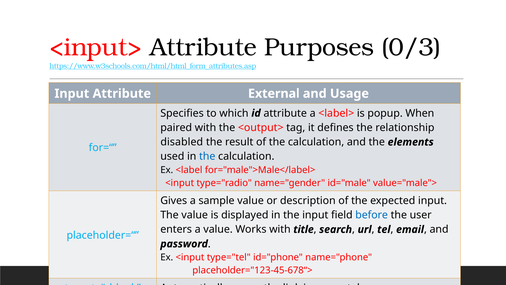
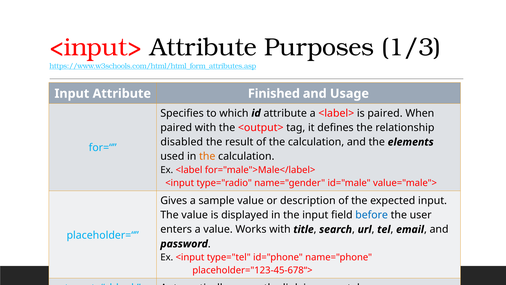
0/3: 0/3 -> 1/3 (411, 47)
External: External -> Finished (274, 93)
is popup: popup -> paired (385, 113)
the colour: blue -> orange (207, 156)
